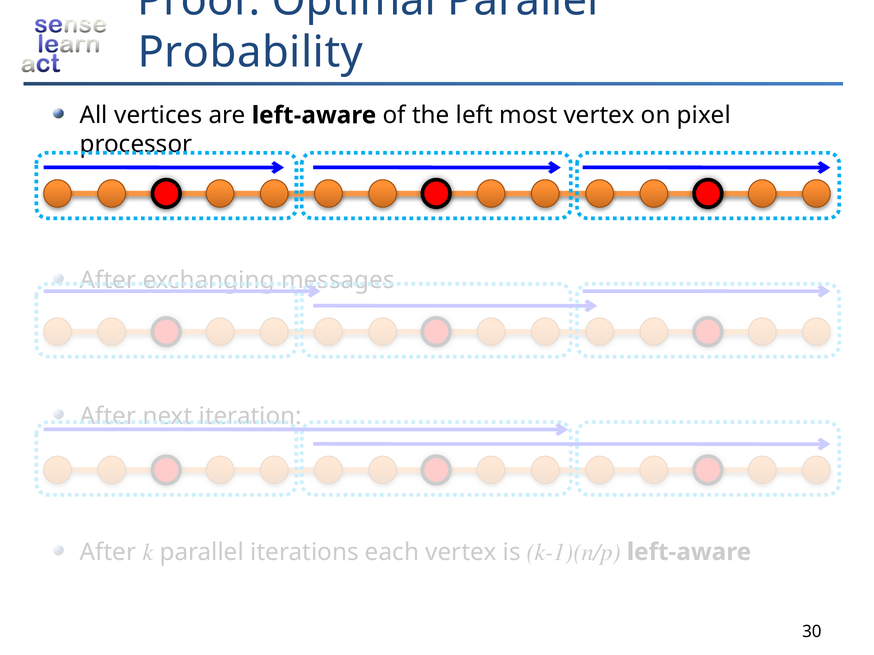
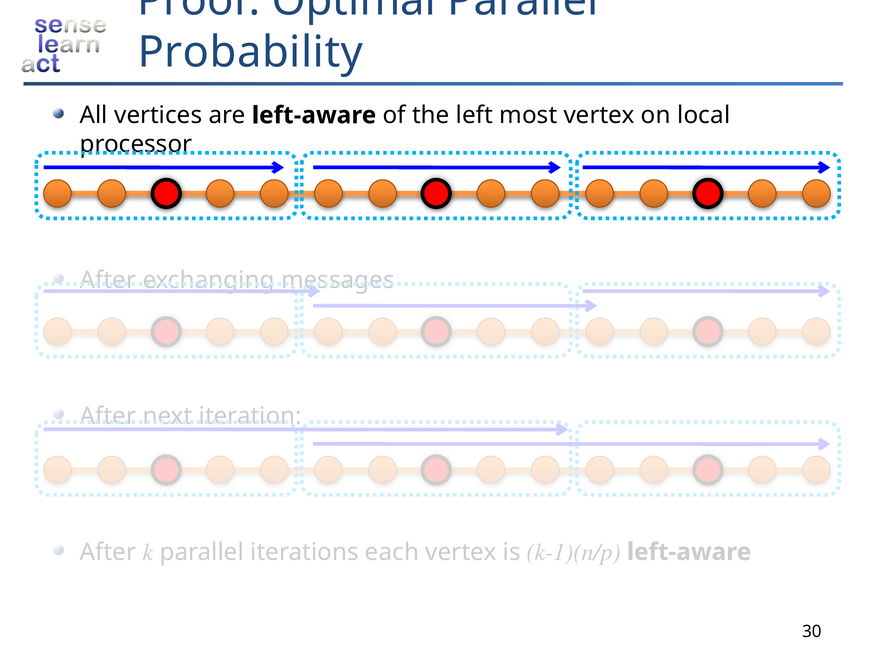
pixel: pixel -> local (704, 115)
